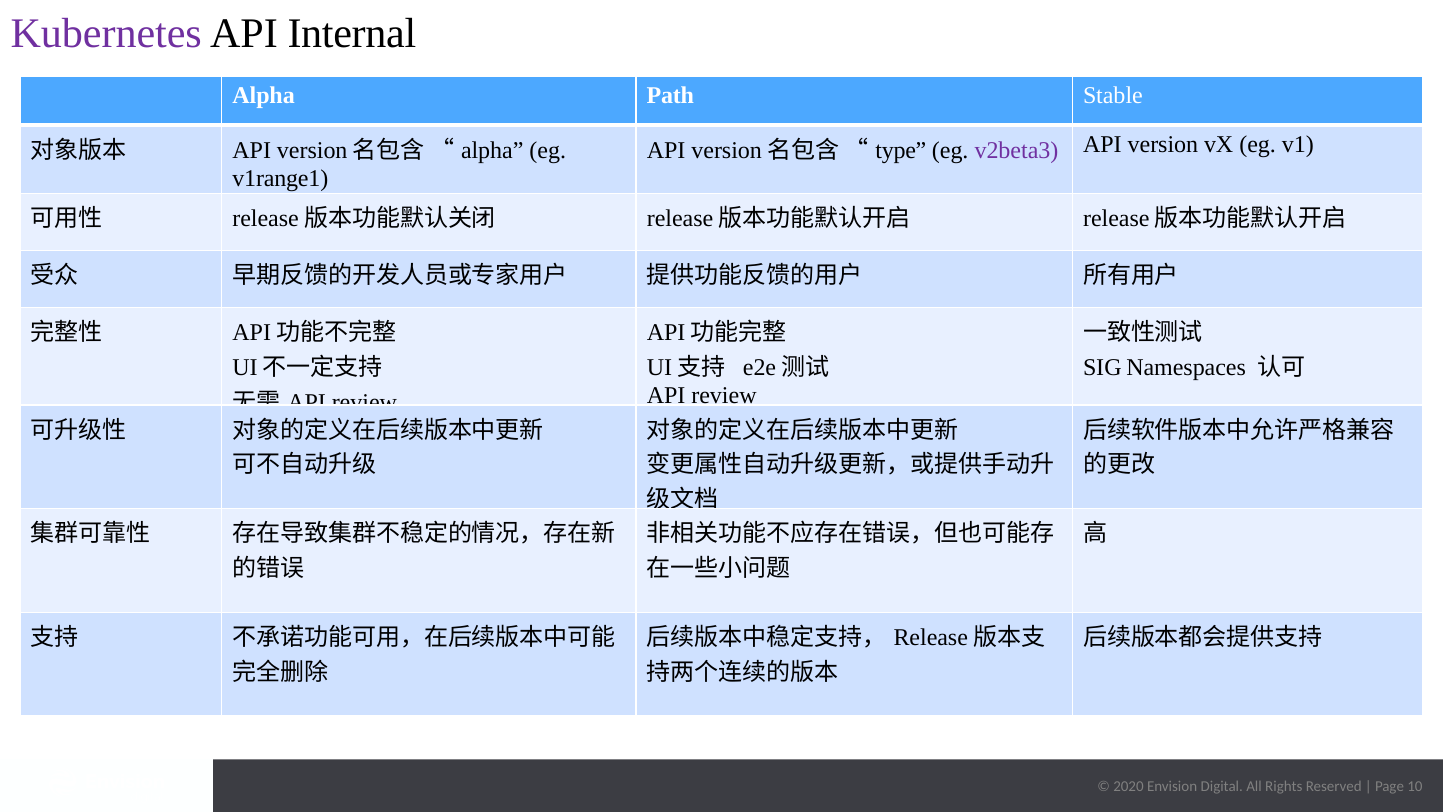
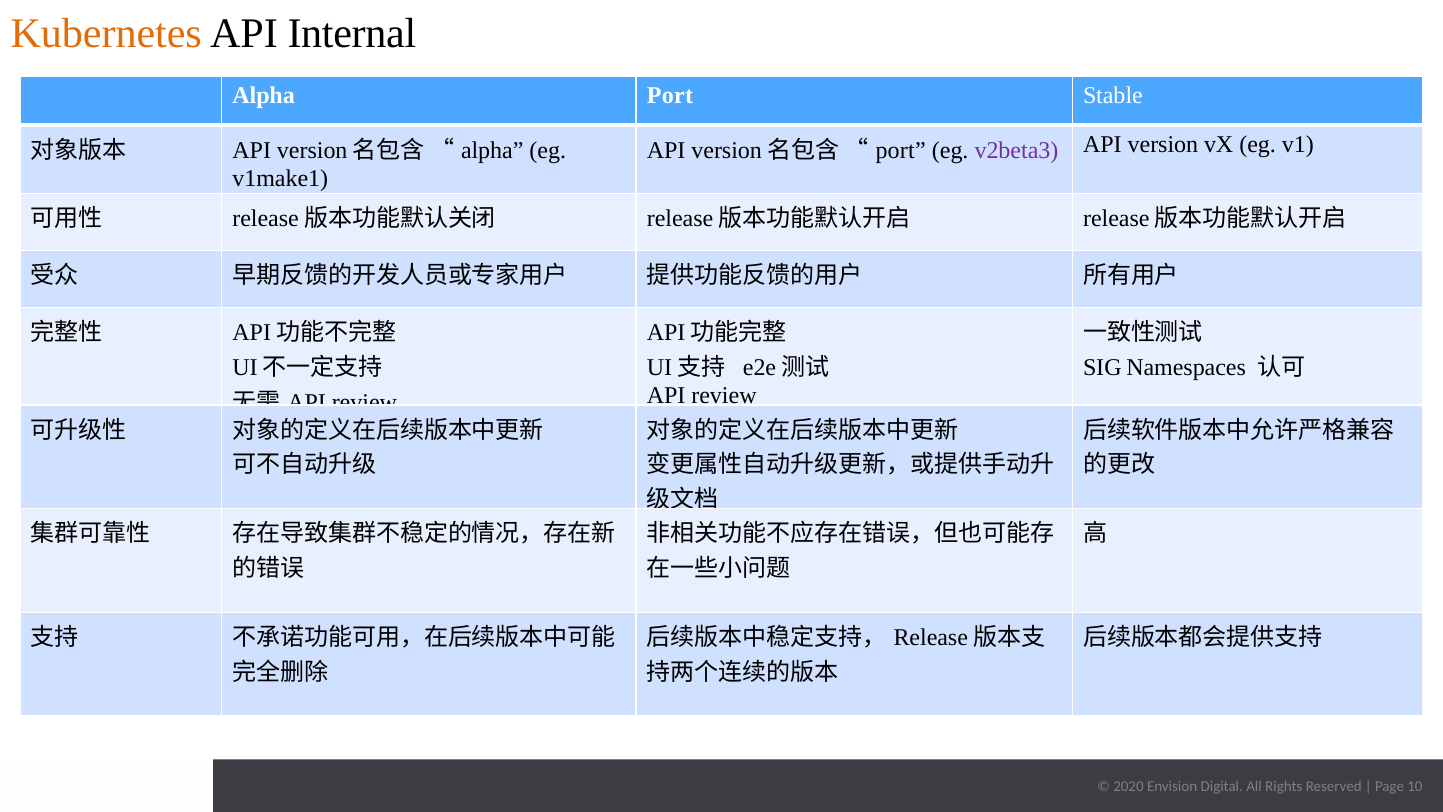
Kubernetes colour: purple -> orange (106, 33)
Alpha Path: Path -> Port (670, 95)
type: type -> port (901, 150)
v1range1: v1range1 -> v1make1 (280, 179)
